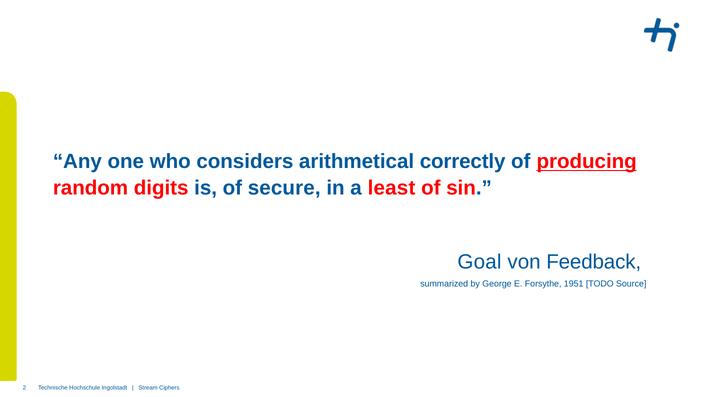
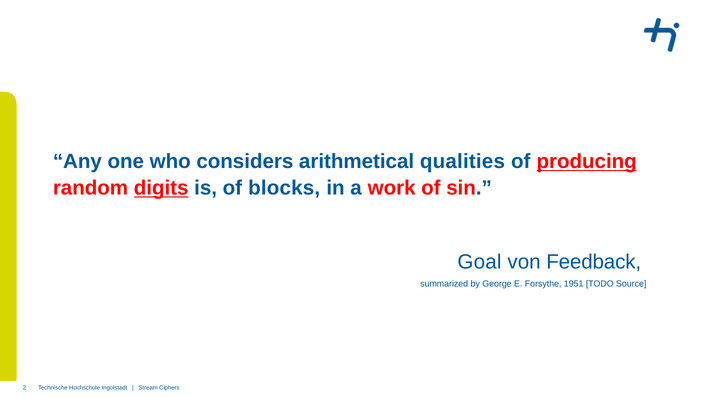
correctly: correctly -> qualities (462, 161)
digits underline: none -> present (161, 188)
secure: secure -> blocks (284, 188)
least: least -> work (392, 188)
